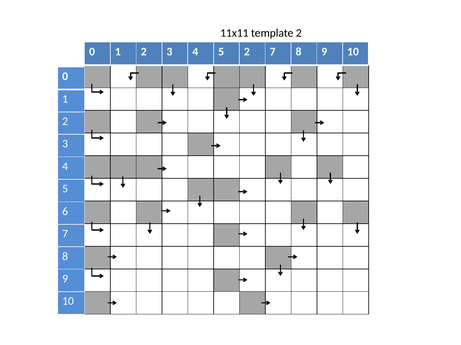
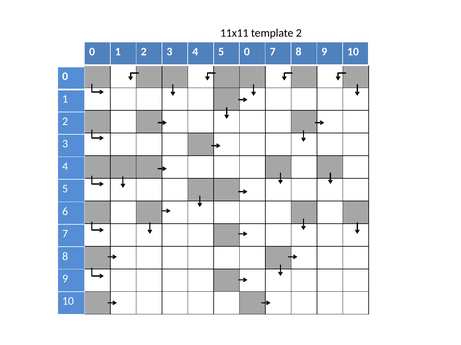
5 2: 2 -> 0 (247, 52)
